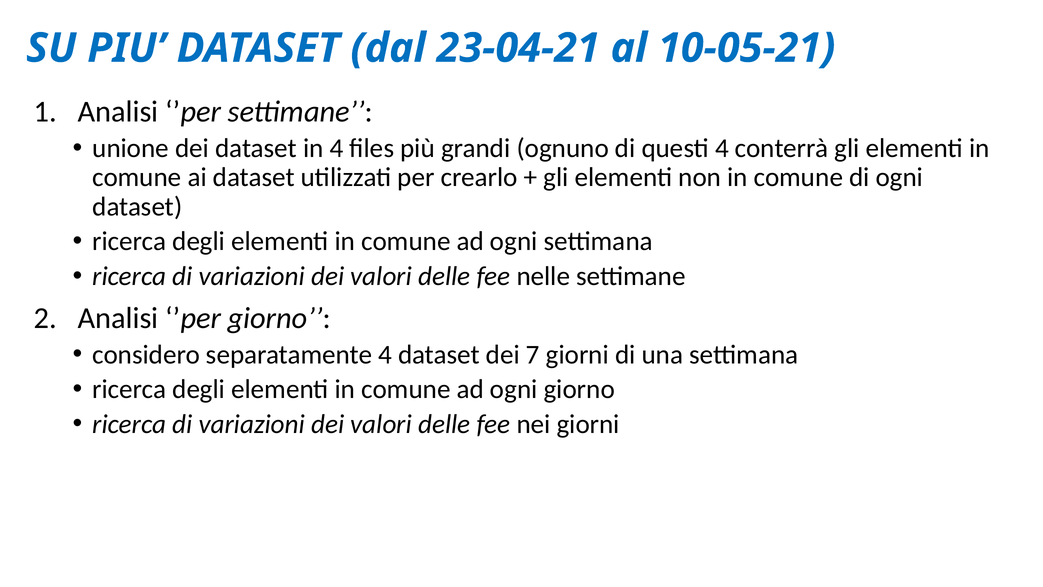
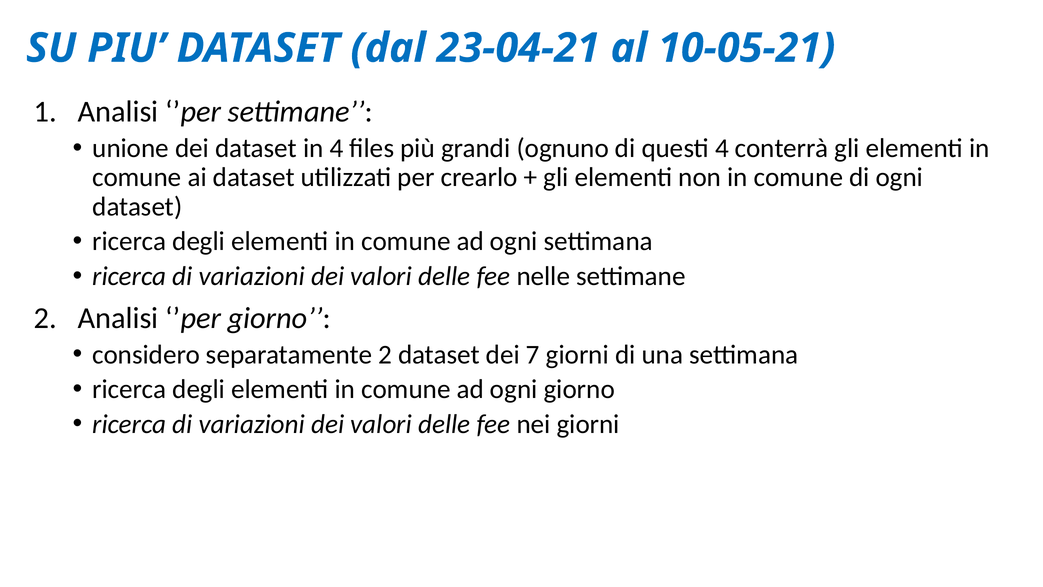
separatamente 4: 4 -> 2 (385, 354)
